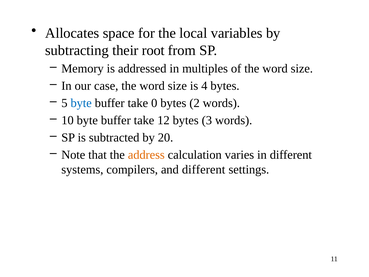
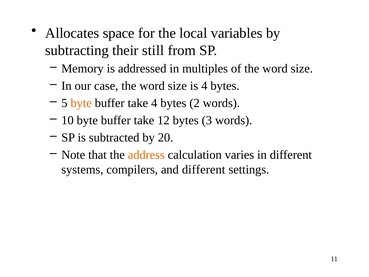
root: root -> still (153, 50)
byte colour: blue -> orange (81, 103)
take 0: 0 -> 4 (154, 103)
